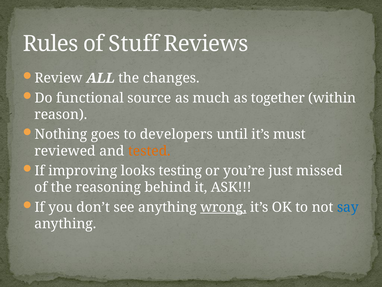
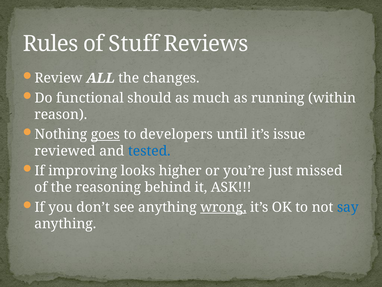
source: source -> should (149, 98)
together: together -> running (278, 98)
goes underline: none -> present (105, 134)
must: must -> issue (289, 134)
tested colour: orange -> blue (149, 151)
testing: testing -> higher (180, 171)
